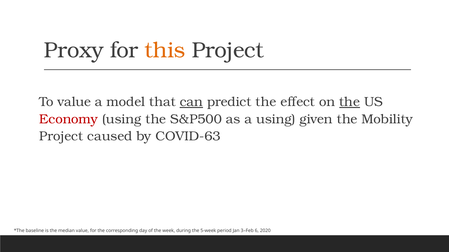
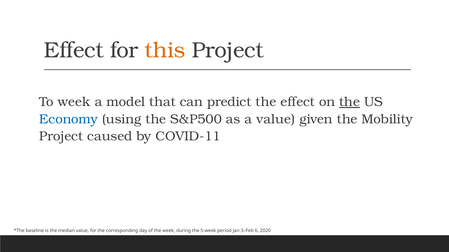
Proxy: Proxy -> Effect (74, 50)
To value: value -> week (74, 102)
can underline: present -> none (191, 102)
Economy colour: red -> blue (69, 119)
a using: using -> value (276, 119)
COVID-63: COVID-63 -> COVID-11 (188, 137)
